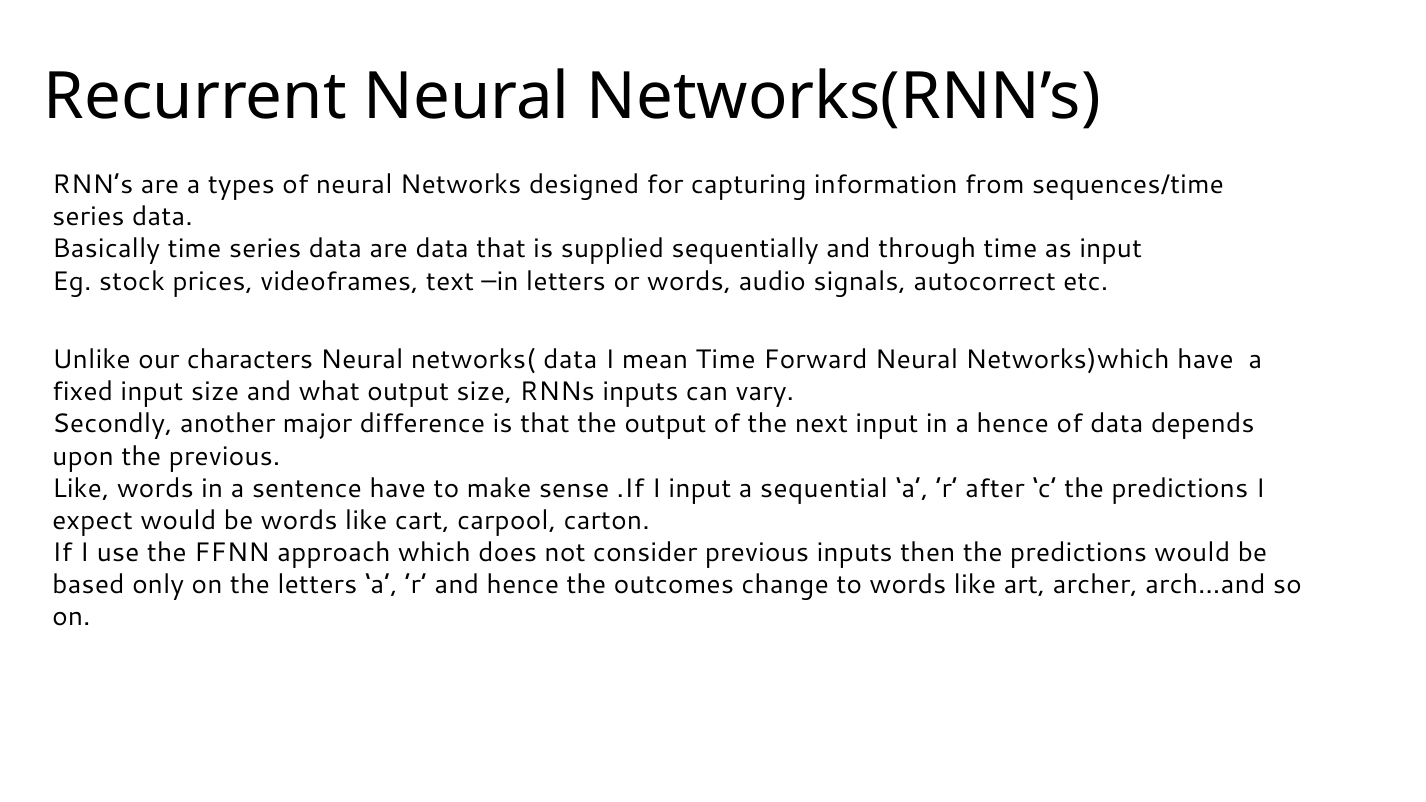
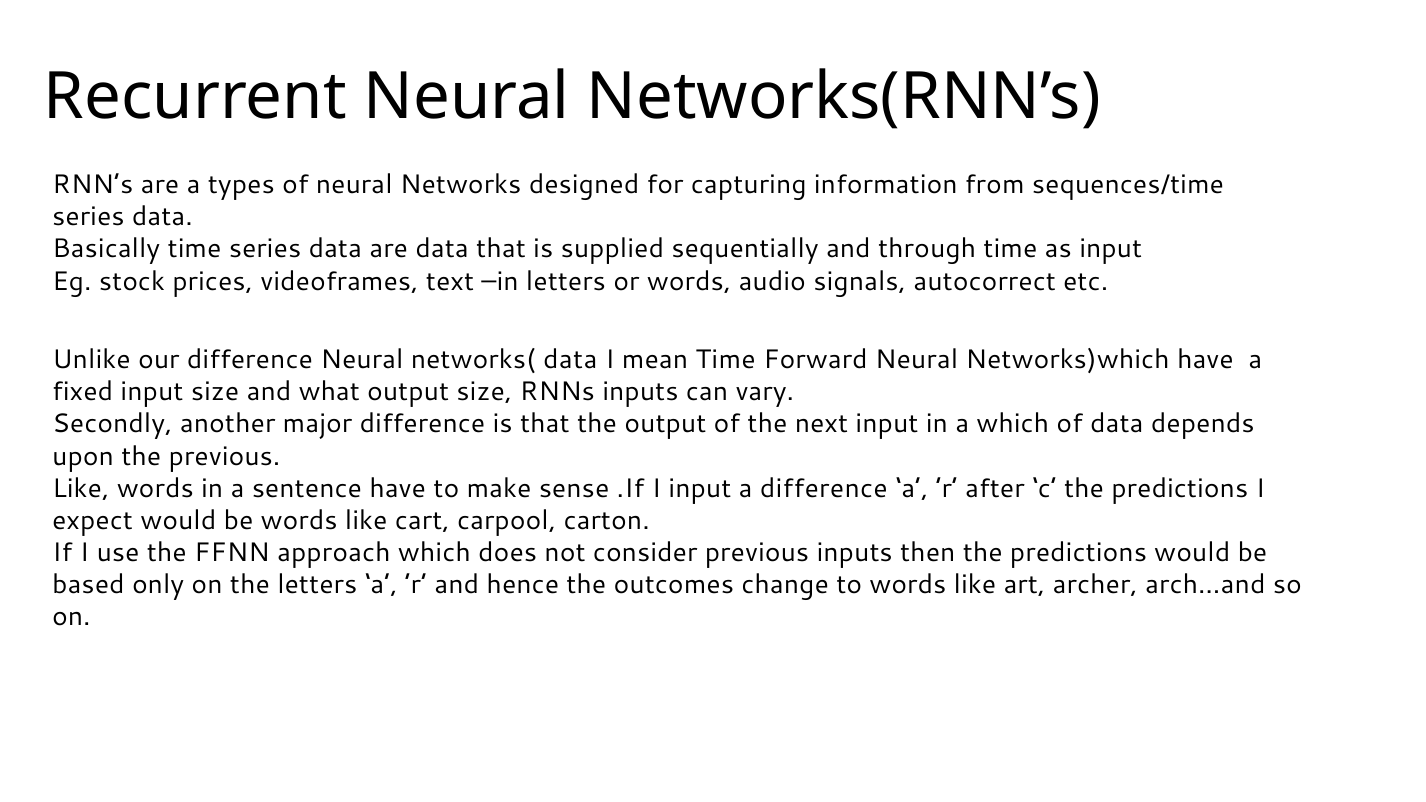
our characters: characters -> difference (250, 360)
a hence: hence -> which (1013, 424)
a sequential: sequential -> difference (824, 488)
